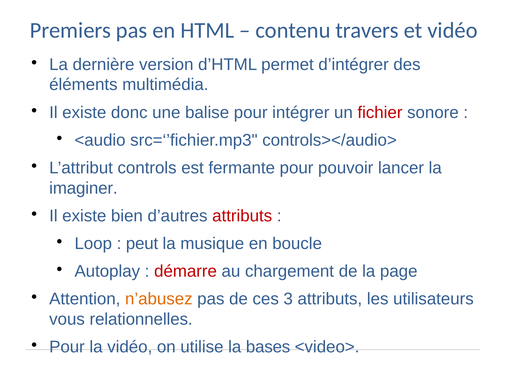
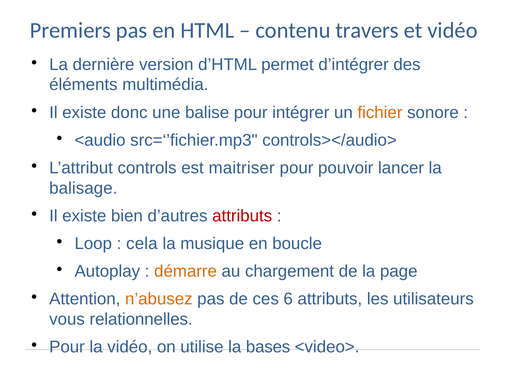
fichier colour: red -> orange (380, 112)
fermante: fermante -> maitriser (242, 168)
imaginer: imaginer -> balisage (83, 188)
peut: peut -> cela (142, 243)
démarre colour: red -> orange (186, 271)
3: 3 -> 6 (288, 299)
